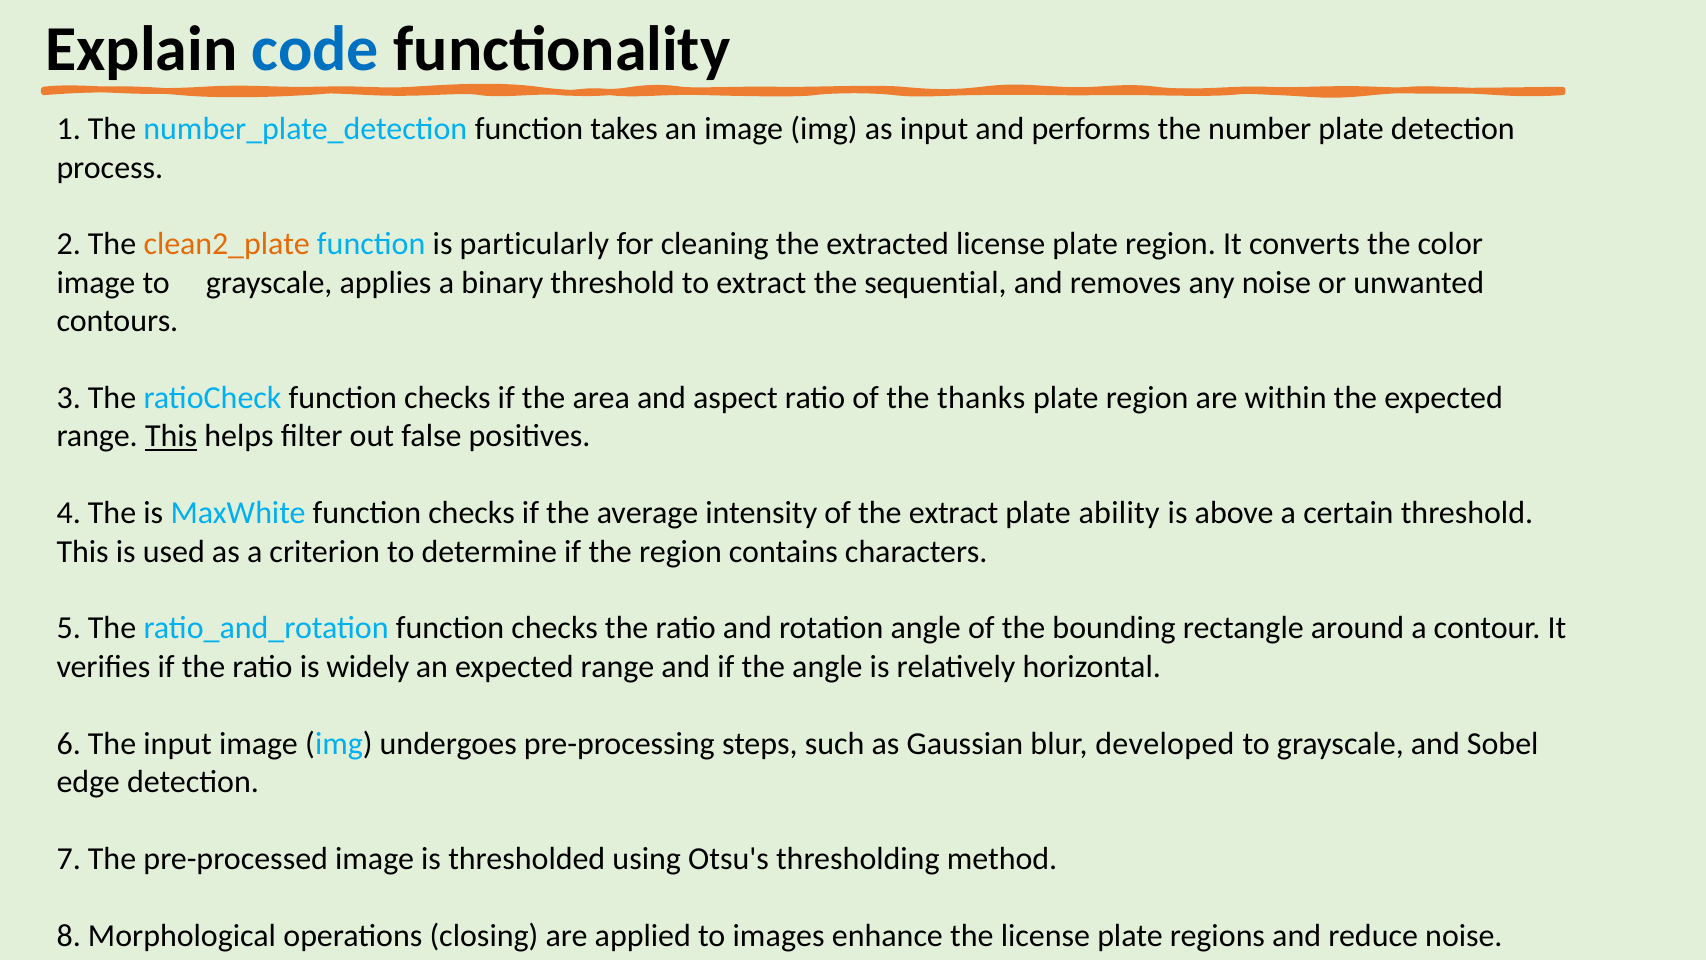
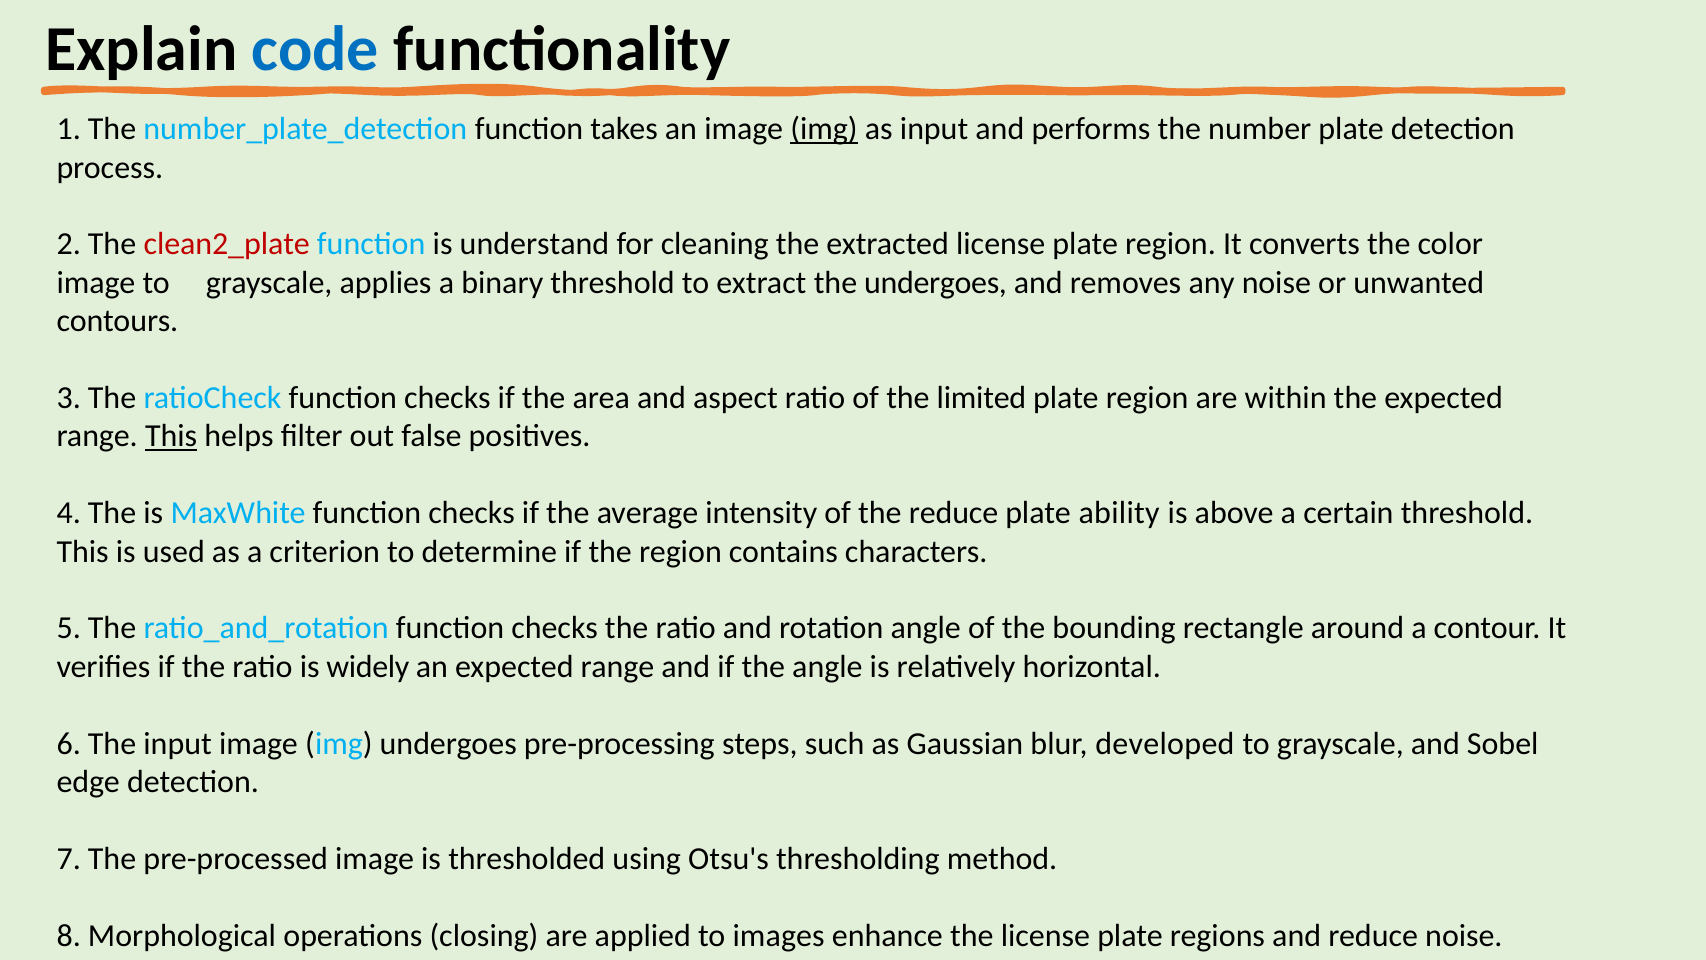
img underline: none -> present (824, 129)
clean2_plate colour: orange -> red (227, 244)
particularly: particularly -> understand (534, 244)
the sequential: sequential -> undergoes (936, 283)
thanks: thanks -> limited (981, 398)
the extract: extract -> reduce (954, 513)
